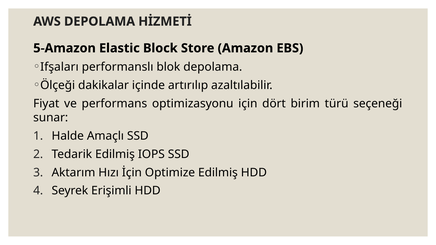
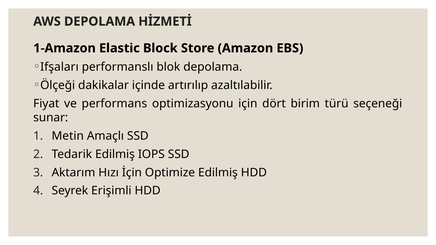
5-Amazon: 5-Amazon -> 1-Amazon (65, 48)
Halde: Halde -> Metin (68, 136)
